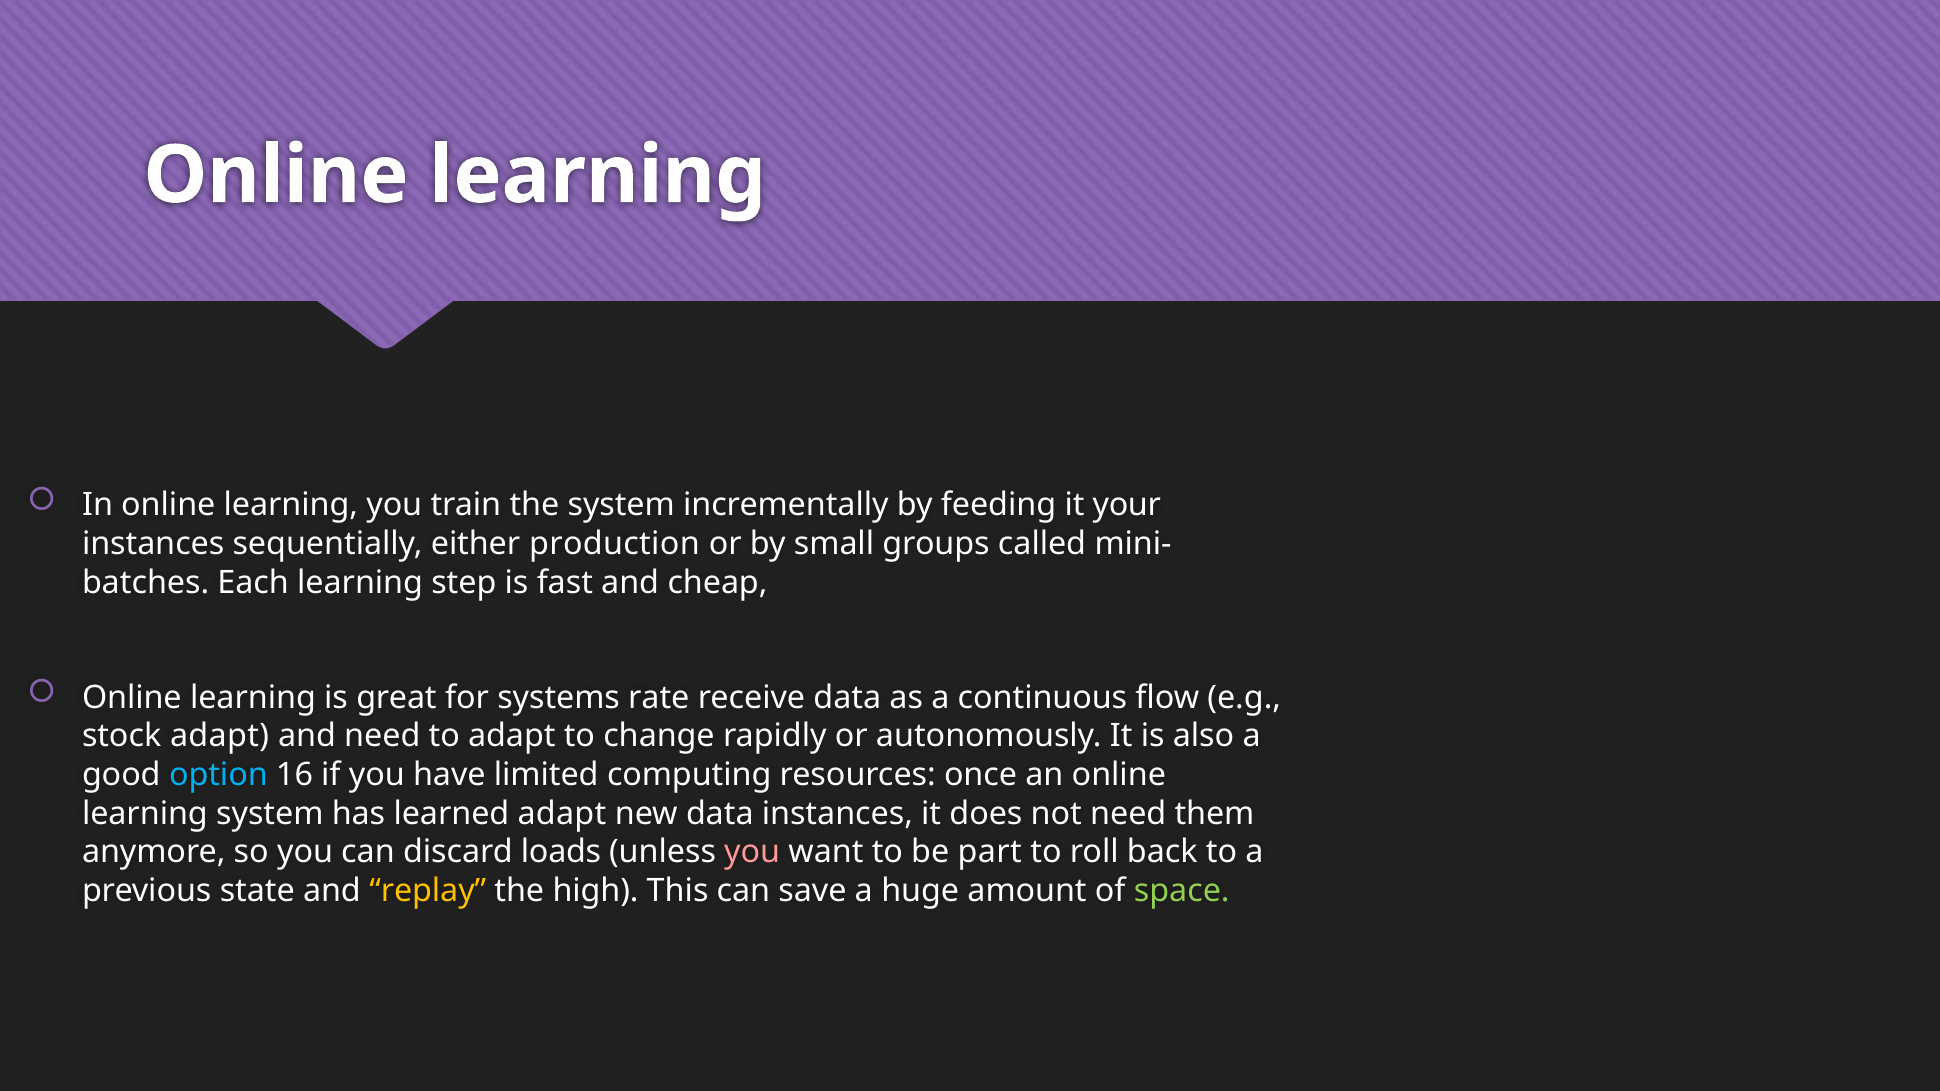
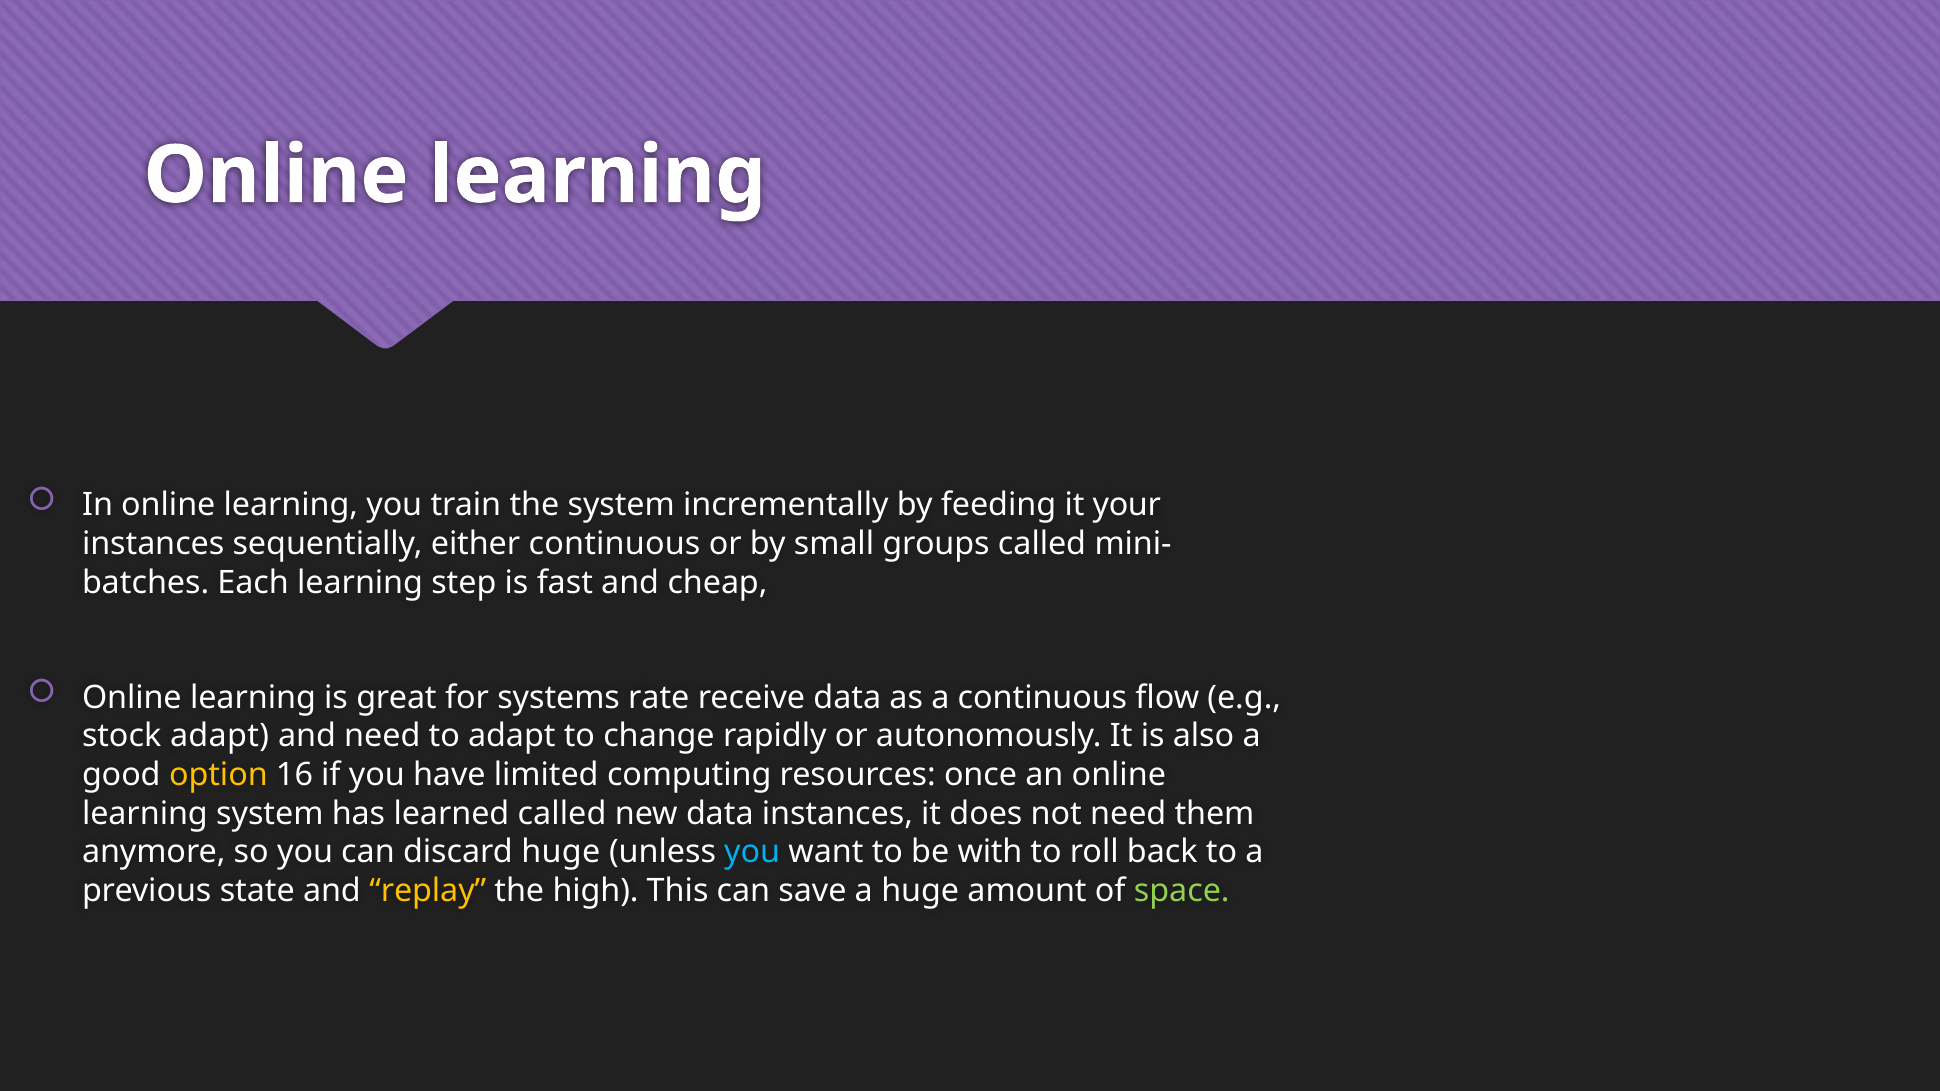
either production: production -> continuous (615, 544)
option colour: light blue -> yellow (218, 775)
learned adapt: adapt -> called (562, 814)
discard loads: loads -> huge (561, 852)
you colour: pink -> light blue (752, 852)
part: part -> with (990, 852)
